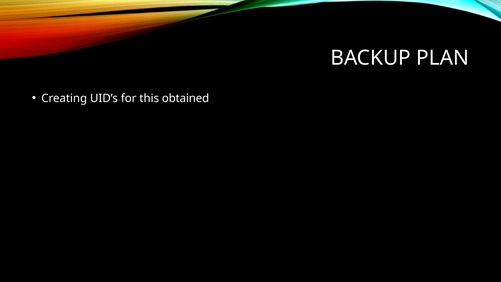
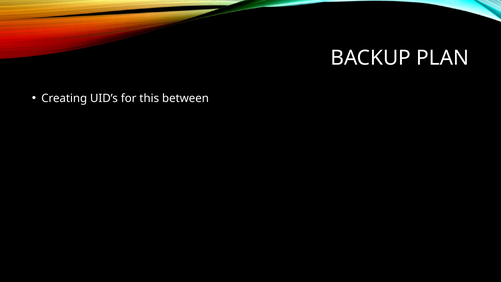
obtained: obtained -> between (185, 98)
